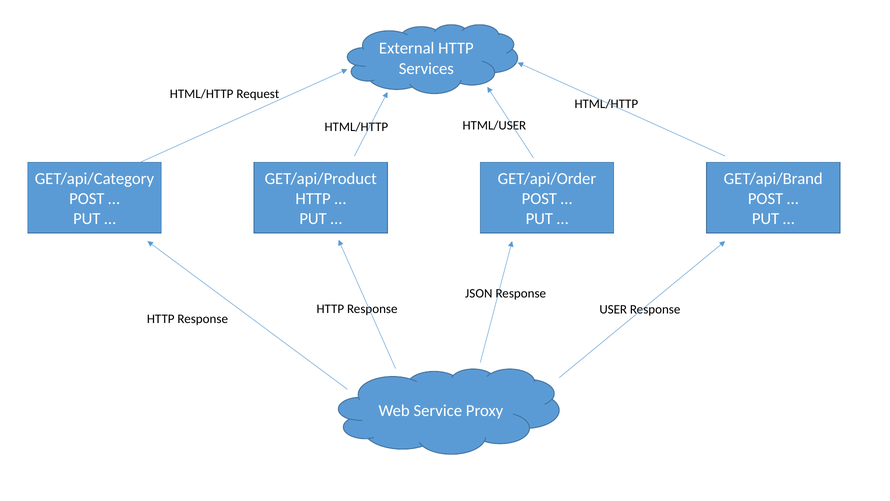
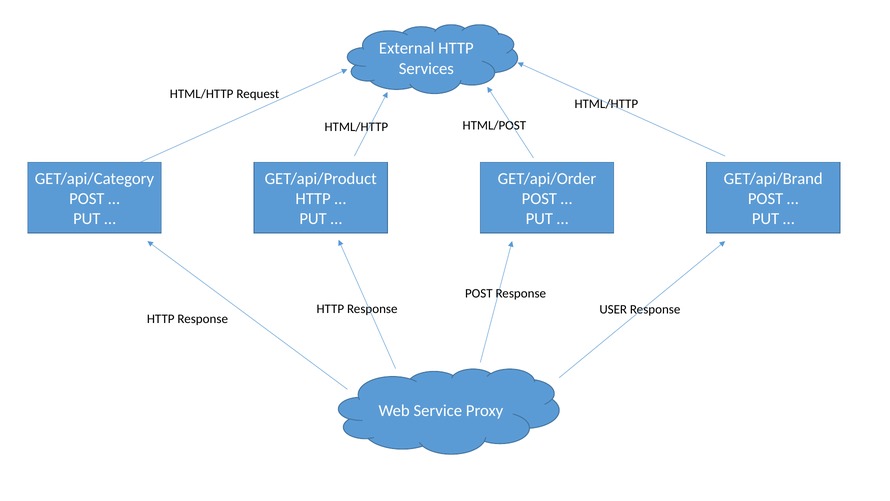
HTML/USER: HTML/USER -> HTML/POST (494, 125)
JSON: JSON -> POST (479, 293)
